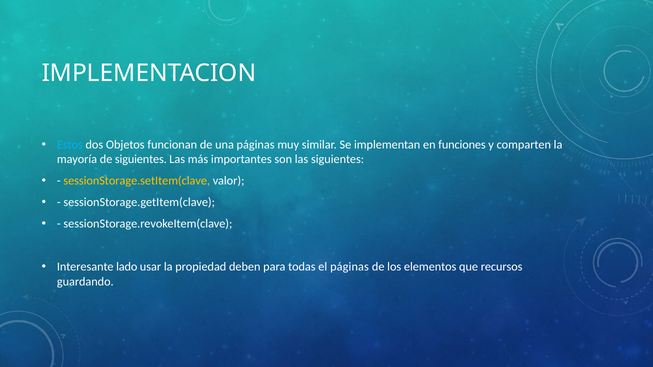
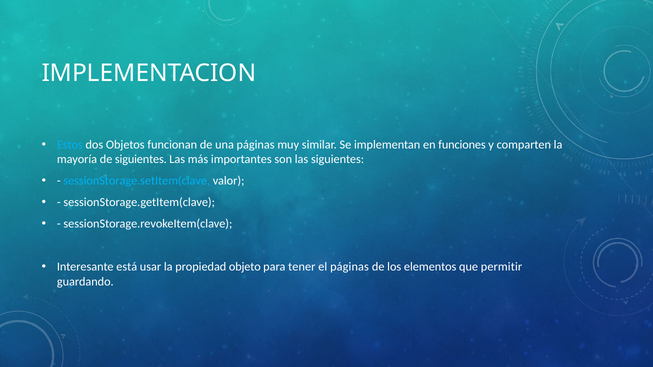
sessionStorage.setItem(clave colour: yellow -> light blue (137, 181)
lado: lado -> está (127, 267)
deben: deben -> objeto (245, 267)
todas: todas -> tener (302, 267)
recursos: recursos -> permitir (502, 267)
